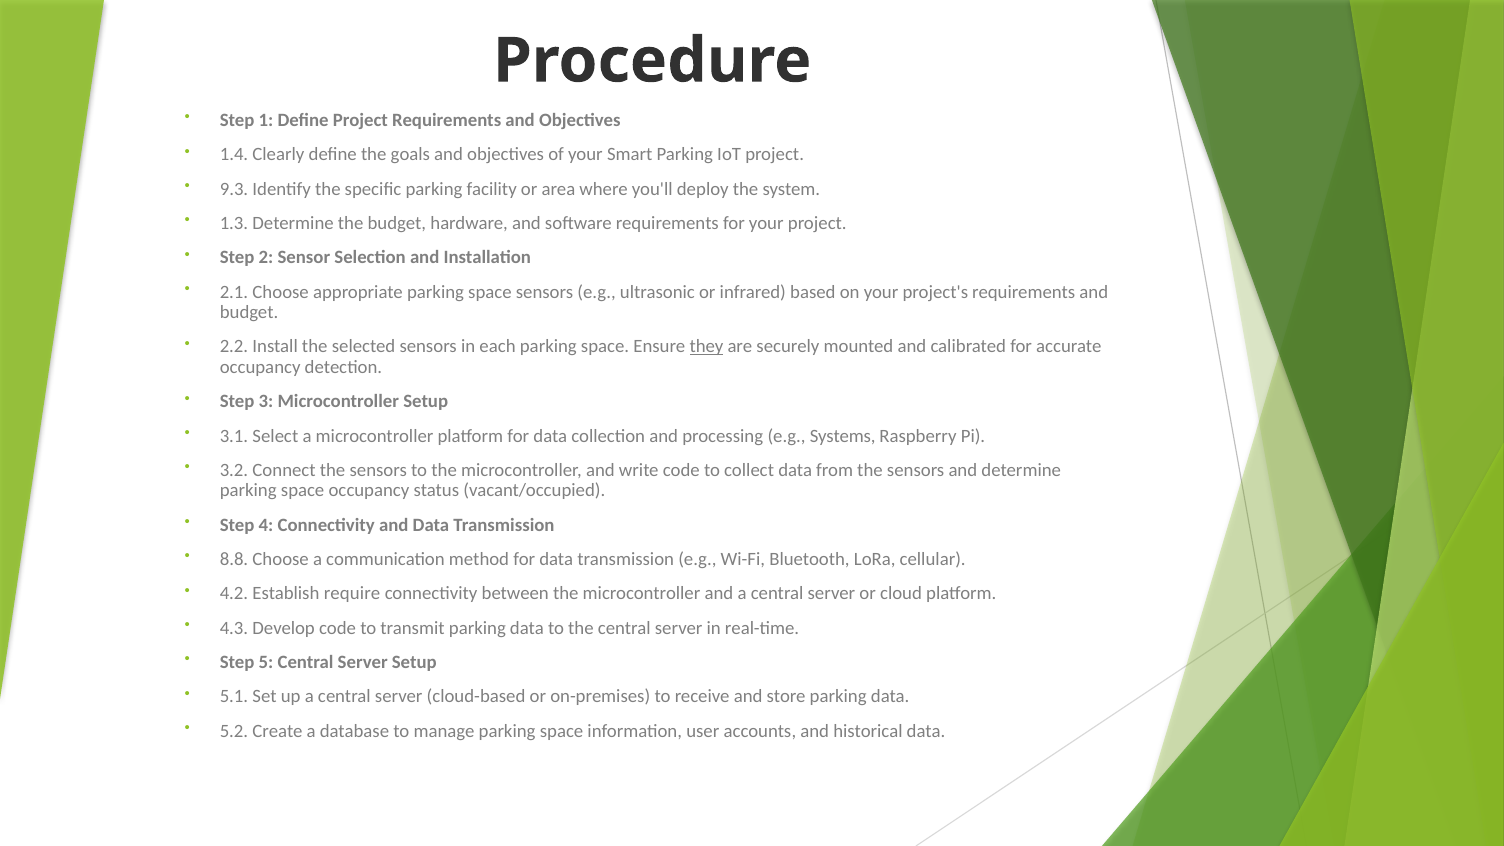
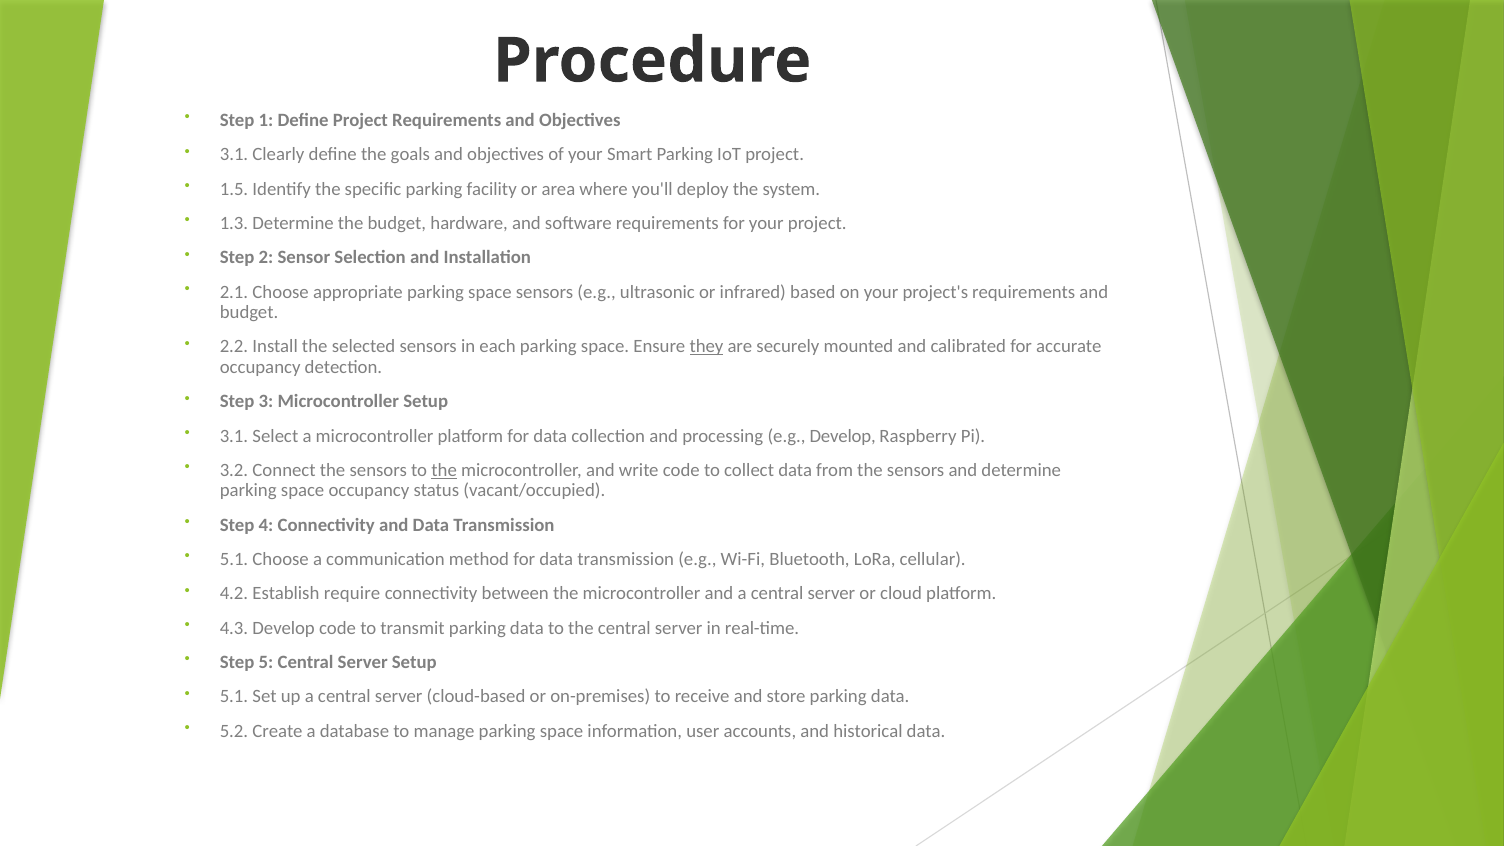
1.4: 1.4 -> 3.1 (234, 155)
9.3: 9.3 -> 1.5 (234, 189)
e.g Systems: Systems -> Develop (843, 436)
the underline: none -> present (444, 470)
8.8: 8.8 -> 5.1 (234, 559)
